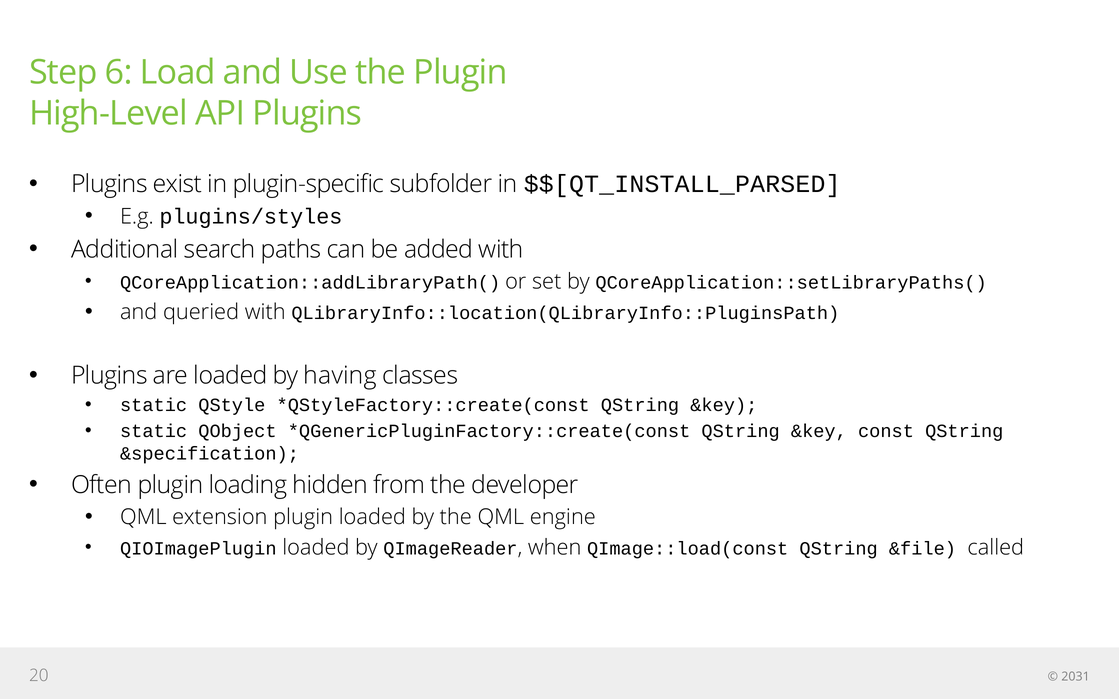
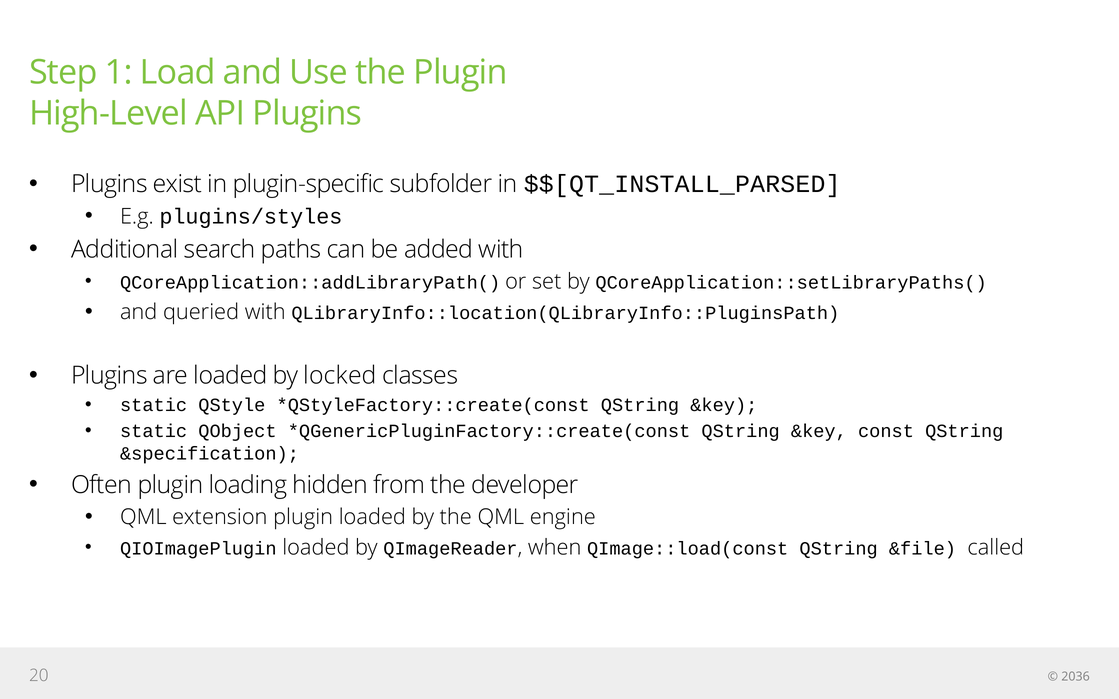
6: 6 -> 1 (119, 73)
having: having -> locked (340, 376)
2031: 2031 -> 2036 (1076, 677)
